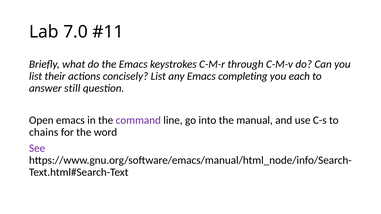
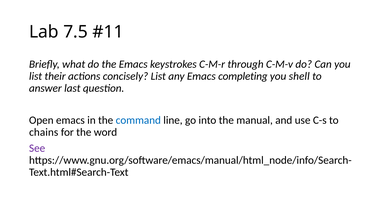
7.0: 7.0 -> 7.5 (76, 32)
each: each -> shell (299, 76)
still: still -> last (72, 88)
command colour: purple -> blue (138, 120)
